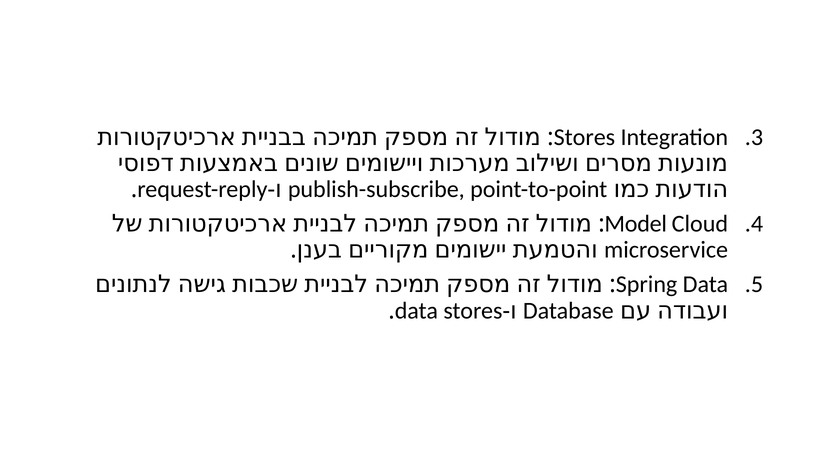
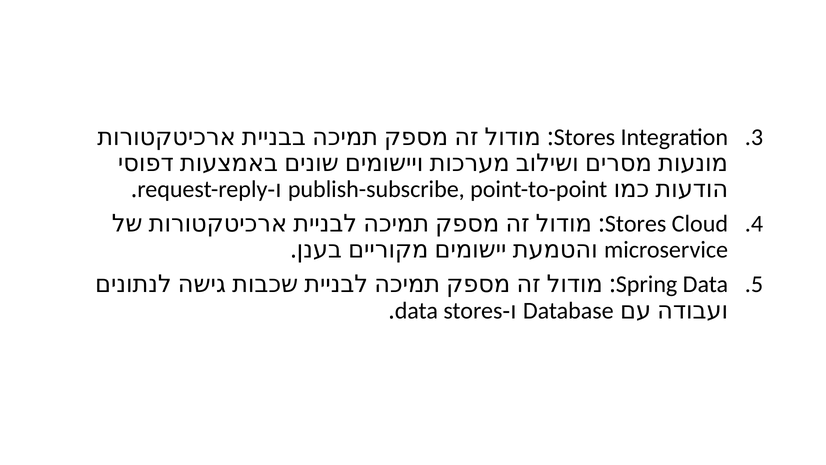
Model: Model -> Stores (636, 224)
